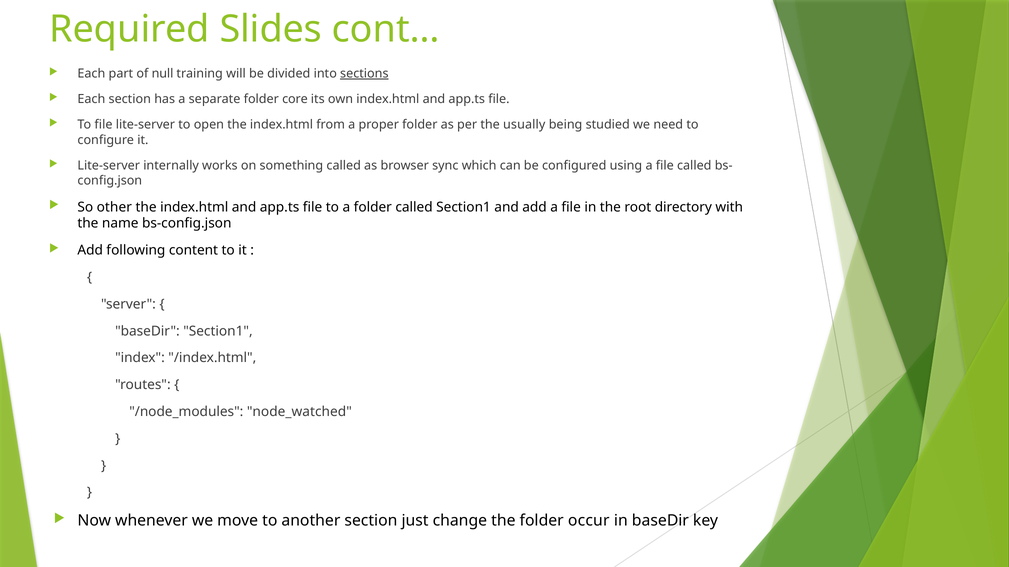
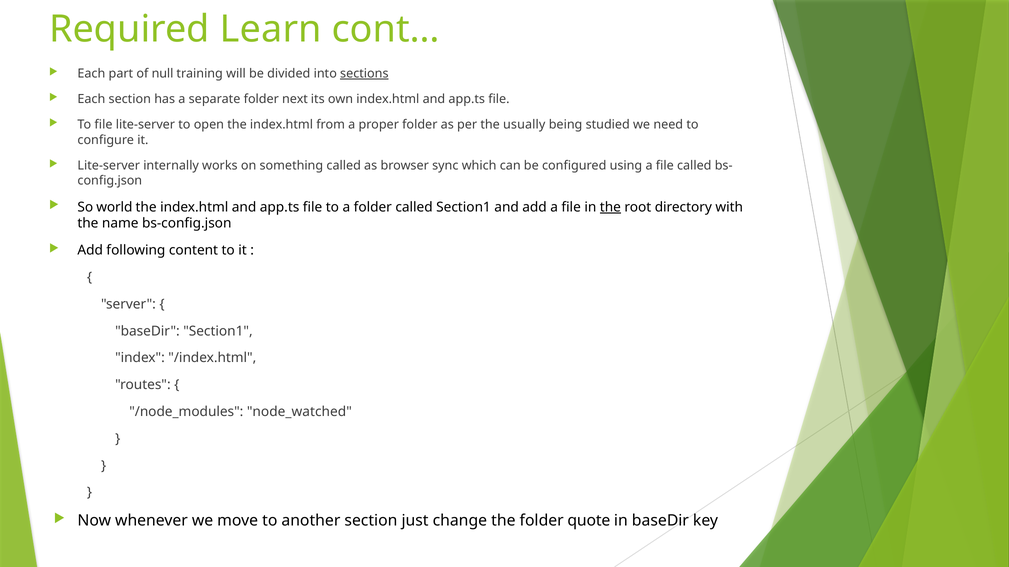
Slides: Slides -> Learn (271, 29)
core: core -> next (295, 99)
other: other -> world (114, 207)
the underline: none -> present (610, 207)
occur: occur -> quote (589, 521)
